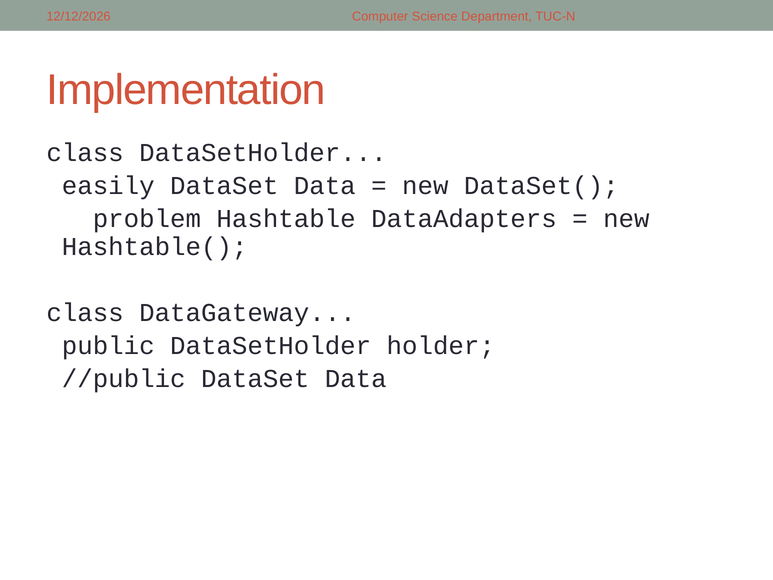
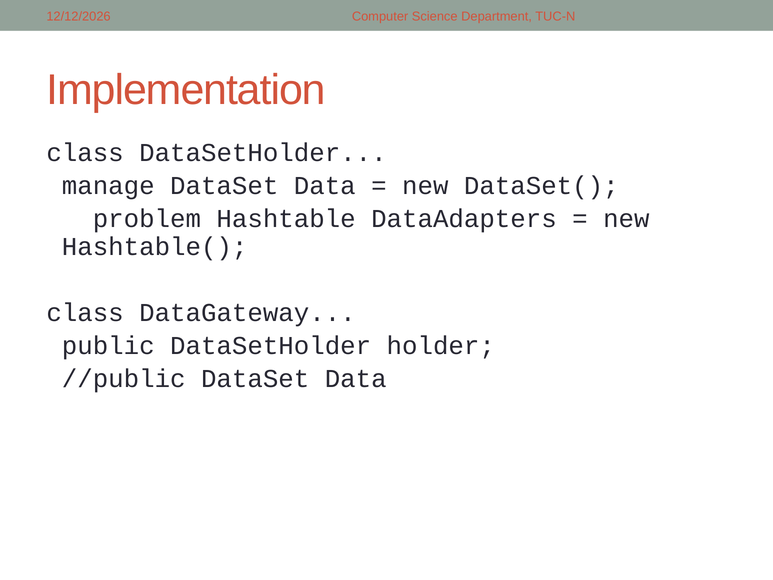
easily: easily -> manage (108, 186)
